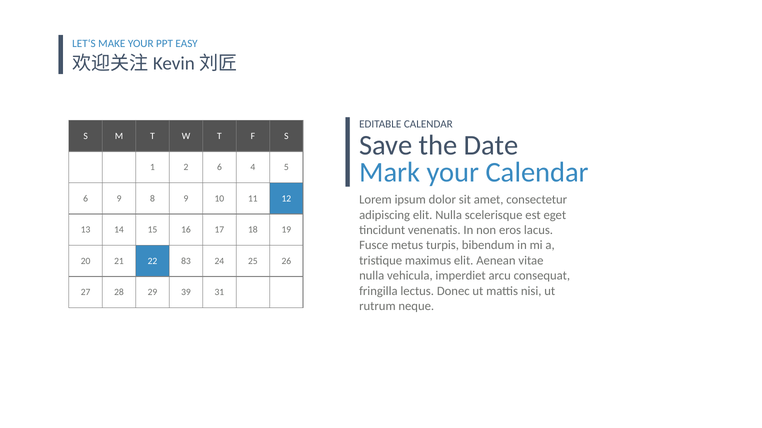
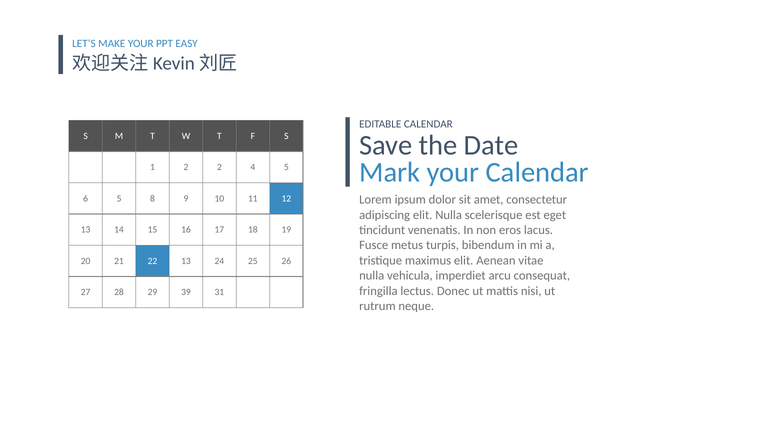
2 6: 6 -> 2 (219, 167)
6 9: 9 -> 5 (119, 199)
22 83: 83 -> 13 (186, 261)
